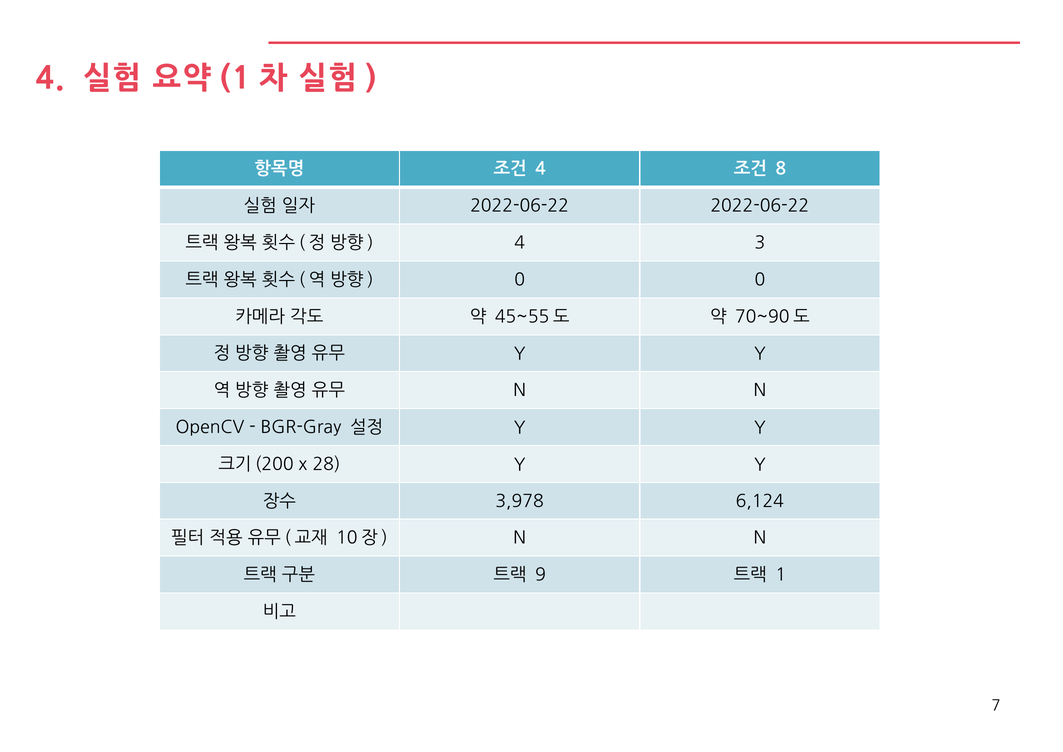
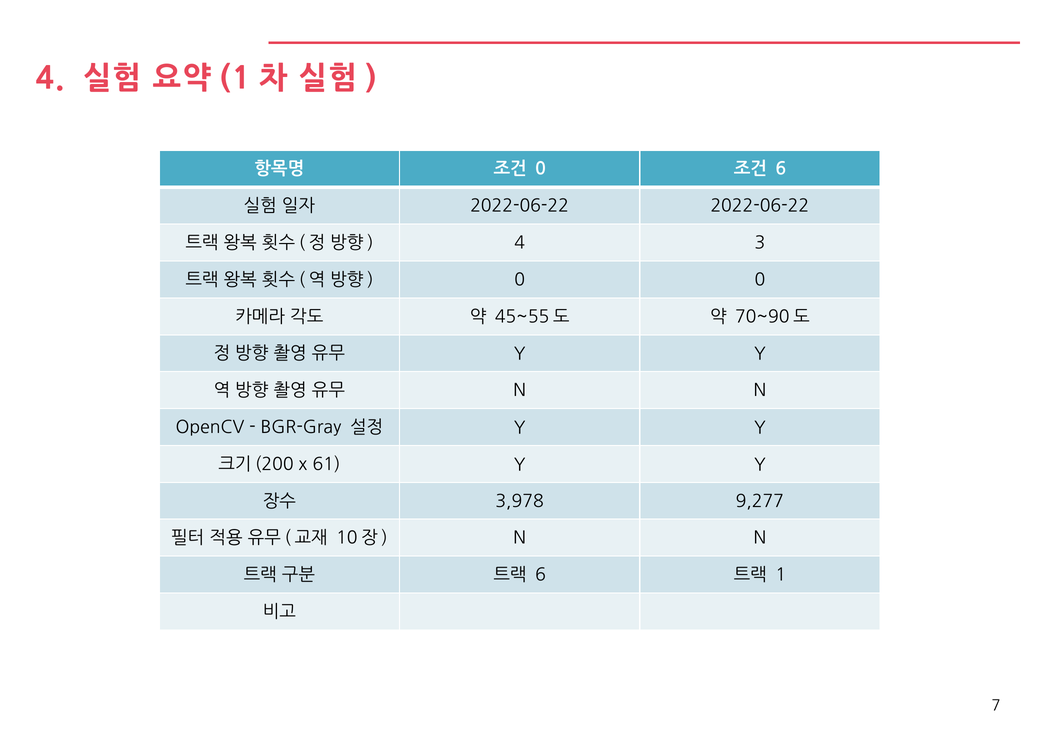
4: 4 -> 0 (541, 169)
8: 8 -> 6 (781, 169)
28: 28 -> 61 (326, 464)
6,124: 6,124 -> 9,277 (760, 501)
9: 9 -> 6 (541, 575)
